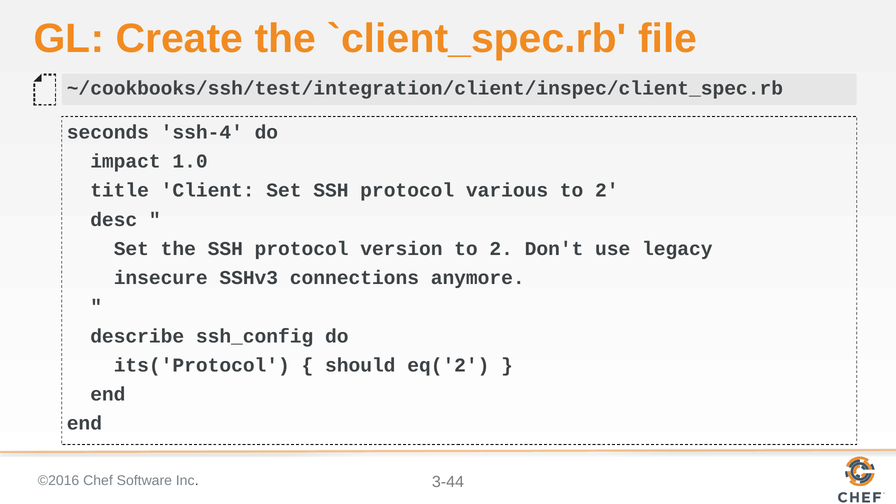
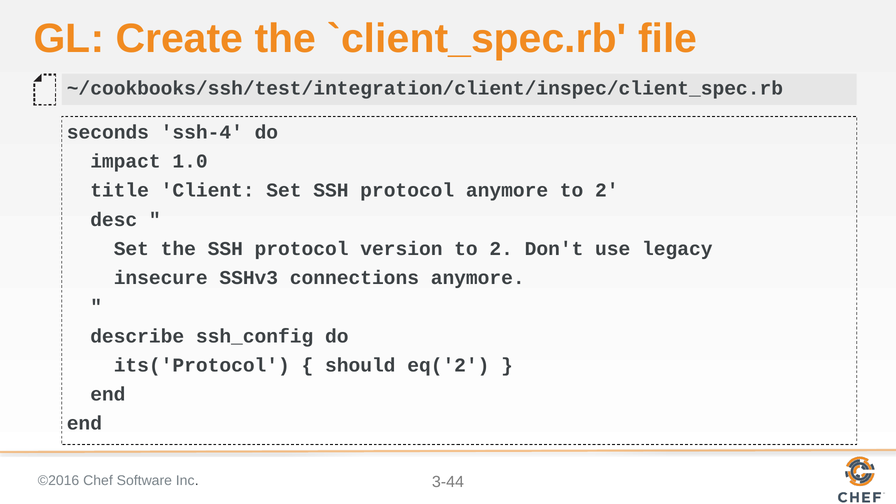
protocol various: various -> anymore (507, 190)
